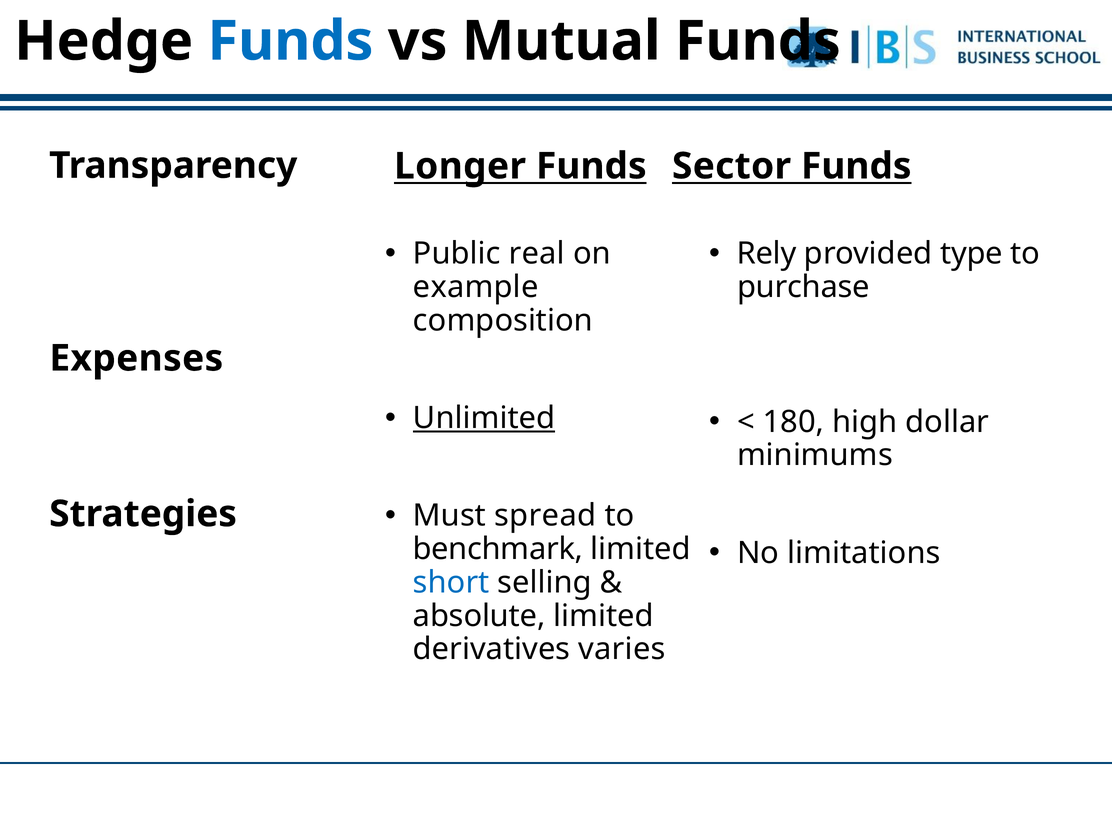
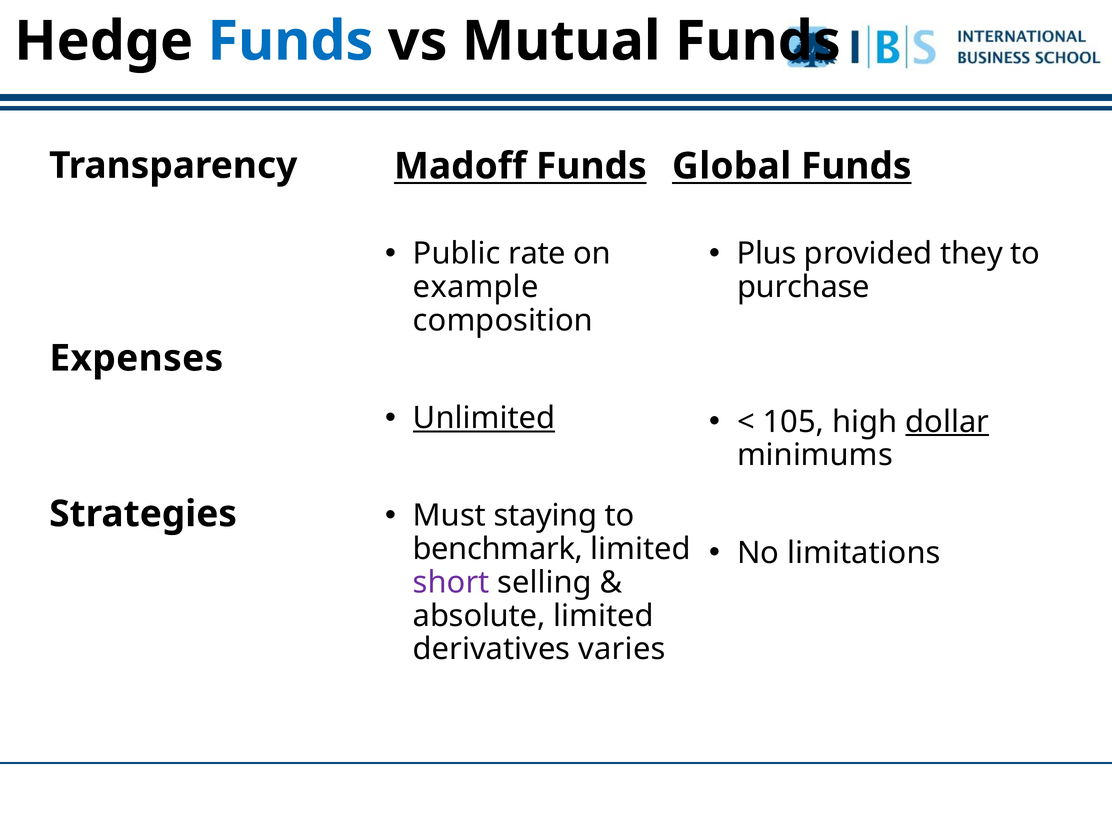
Longer: Longer -> Madoff (460, 166)
Sector: Sector -> Global (732, 166)
real: real -> rate (537, 254)
Rely: Rely -> Plus (767, 254)
type: type -> they (972, 254)
180: 180 -> 105 (793, 422)
dollar underline: none -> present (947, 422)
spread: spread -> staying (546, 516)
short colour: blue -> purple (451, 582)
